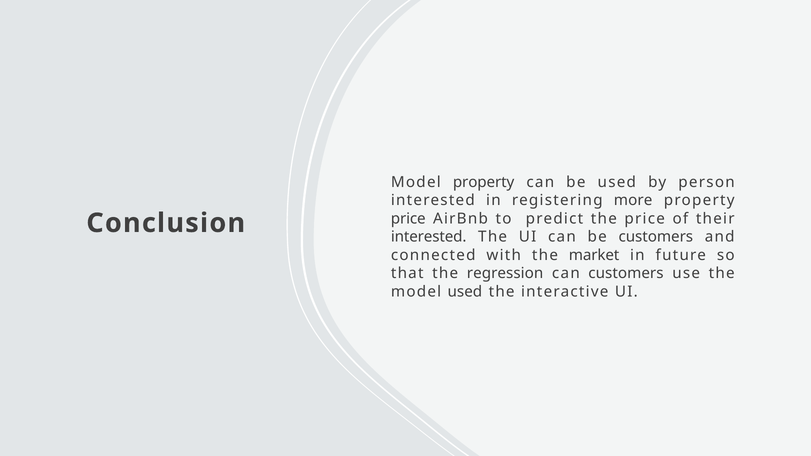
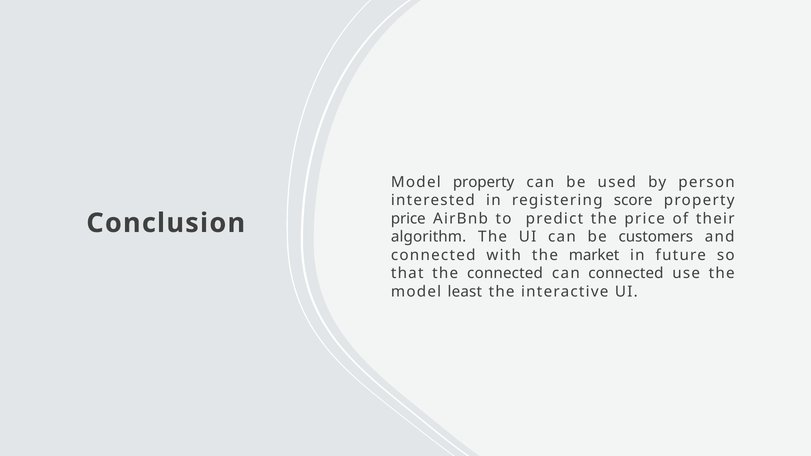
more: more -> score (633, 201)
interested: interested -> algorithm (429, 237)
the regression: regression -> connected (505, 274)
can customers: customers -> connected (626, 274)
model used: used -> least (465, 292)
